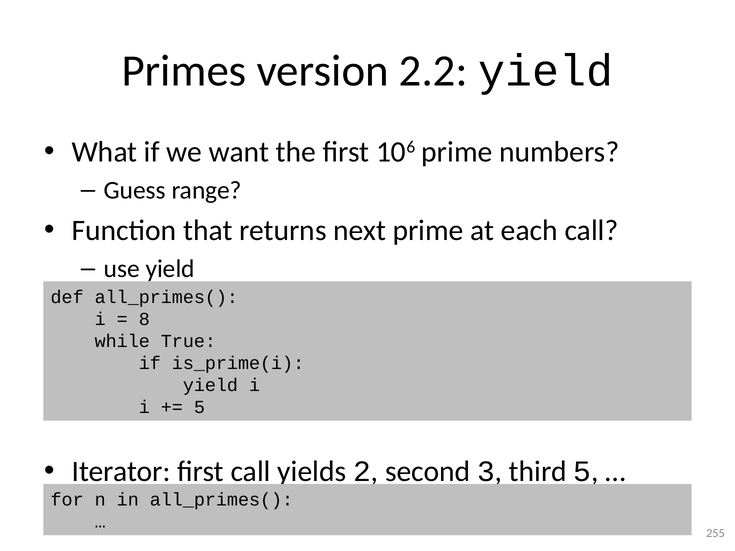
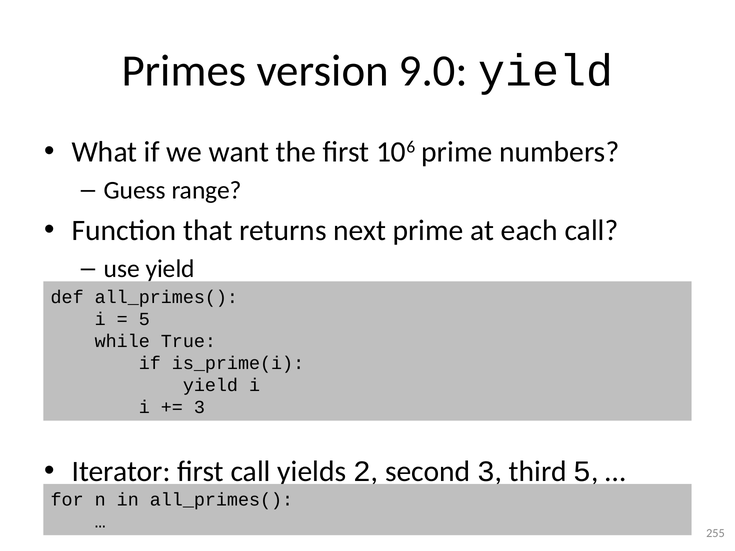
2.2: 2.2 -> 9.0 (433, 71)
8: 8 -> 5 (144, 319)
5: 5 -> 3 (199, 408)
